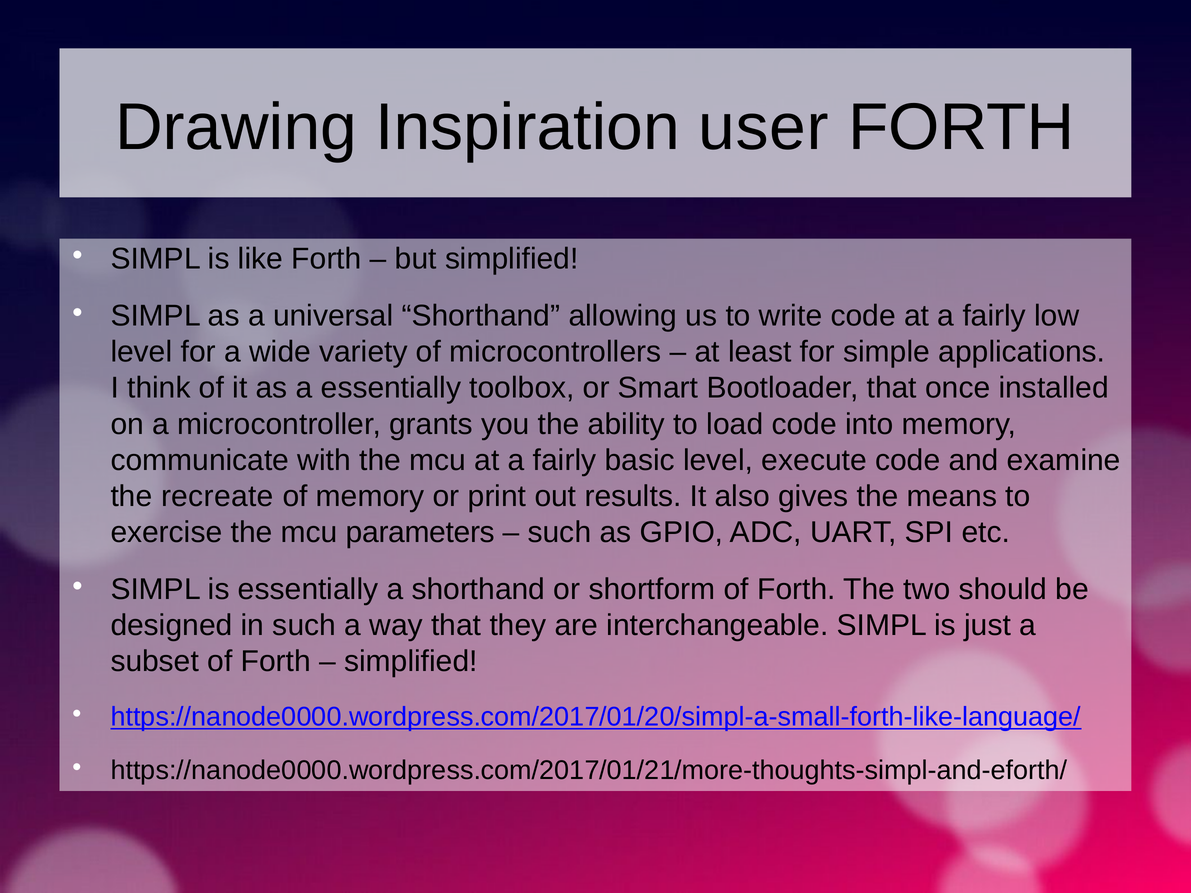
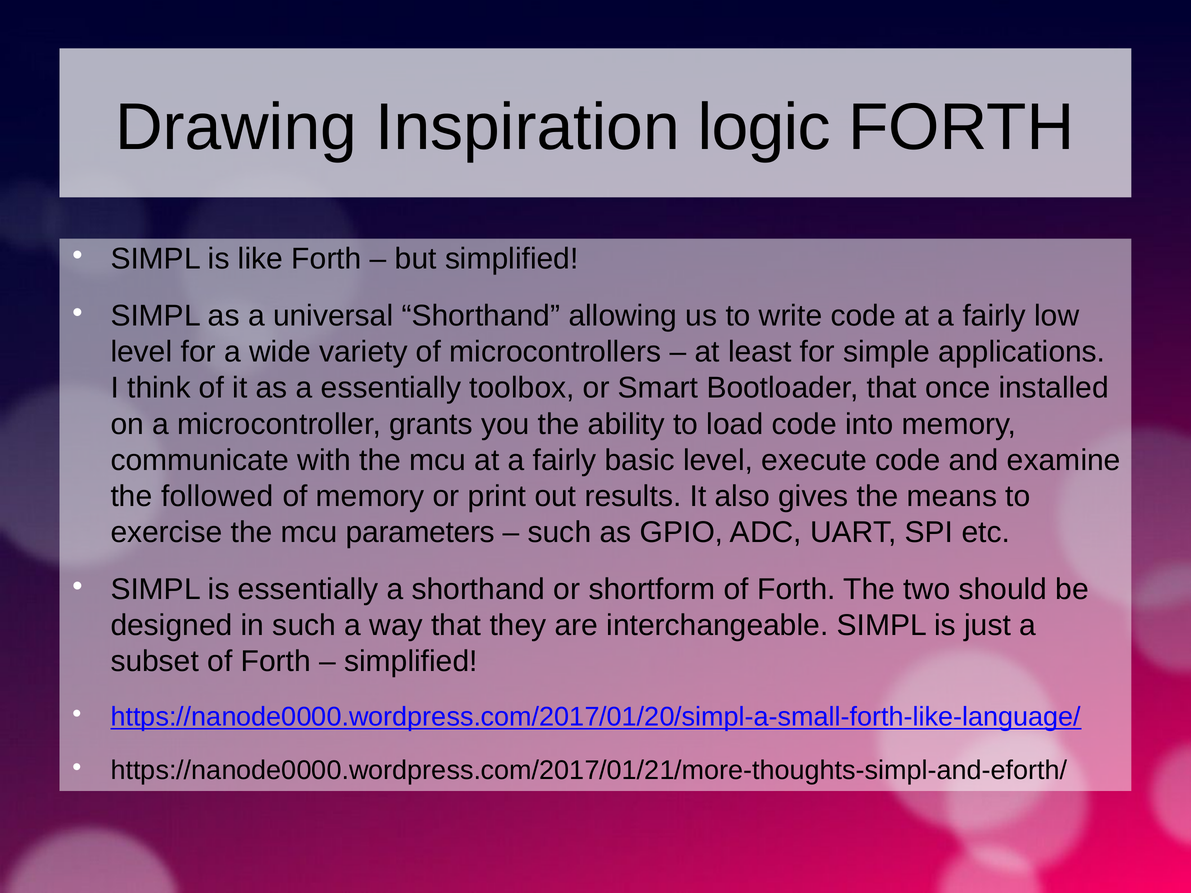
user: user -> logic (764, 127)
recreate: recreate -> followed (217, 496)
